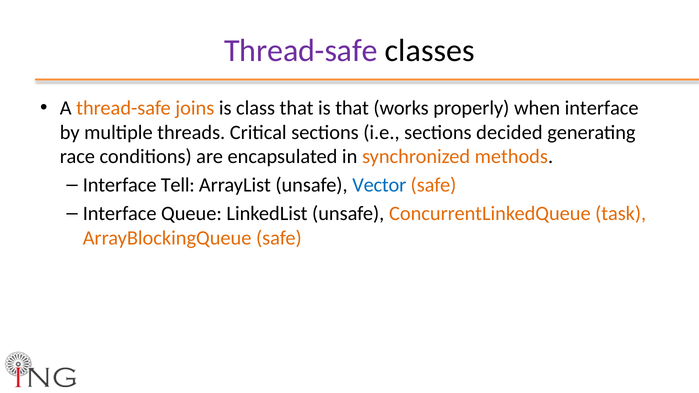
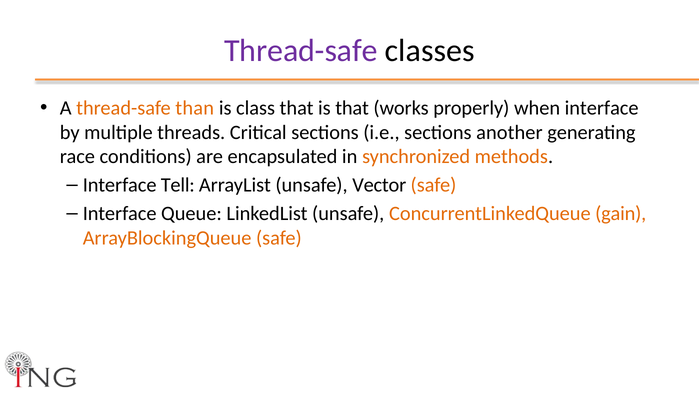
joins: joins -> than (195, 108)
decided: decided -> another (509, 132)
Vector colour: blue -> black (379, 185)
task: task -> gain (621, 214)
